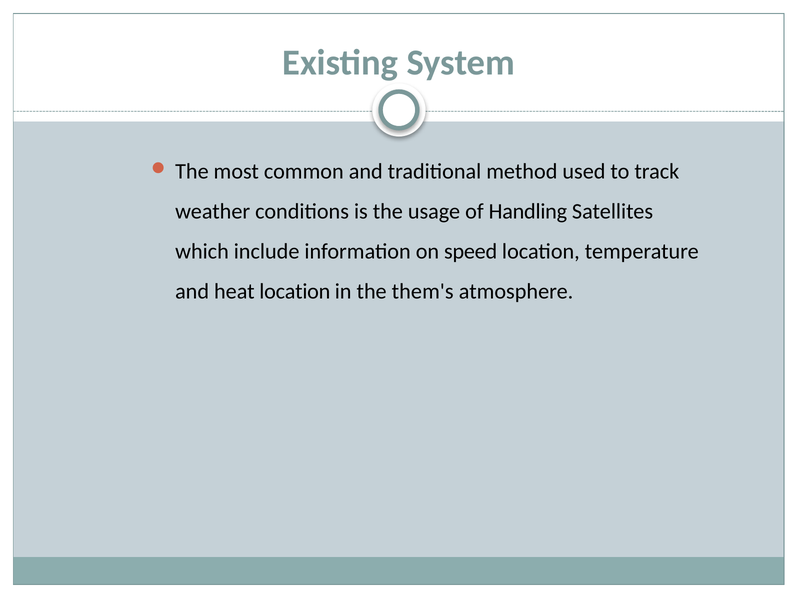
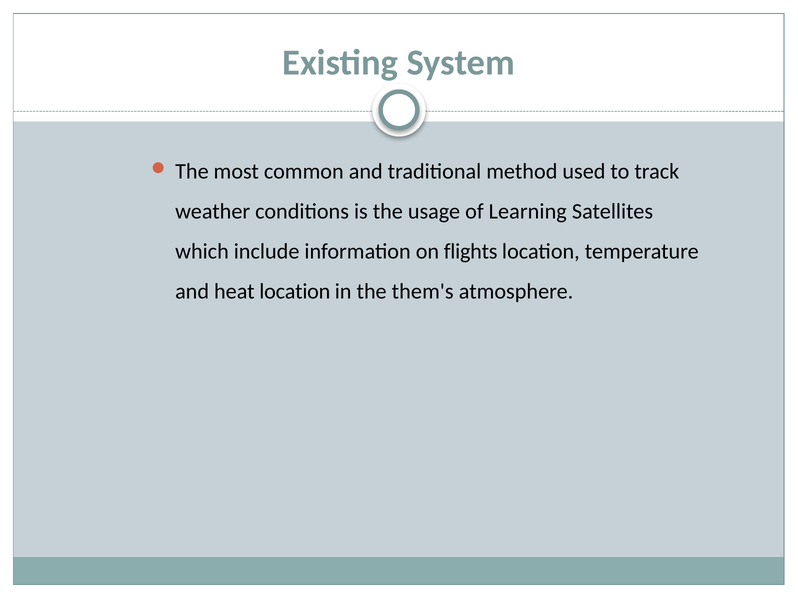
Handling: Handling -> Learning (528, 212)
speed: speed -> flights (471, 252)
